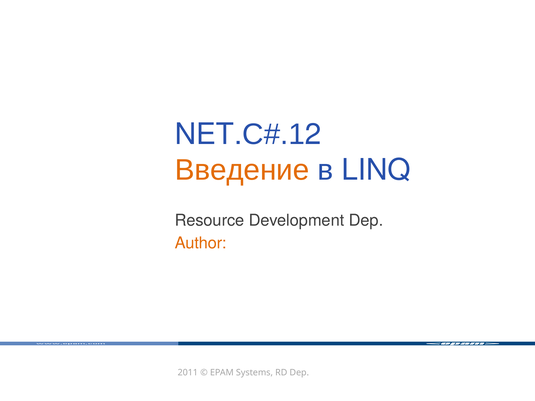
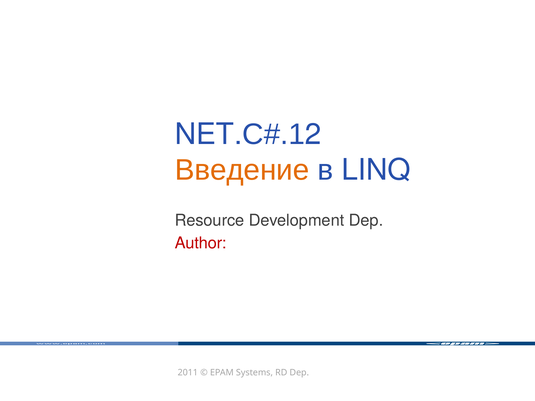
Author colour: orange -> red (201, 243)
